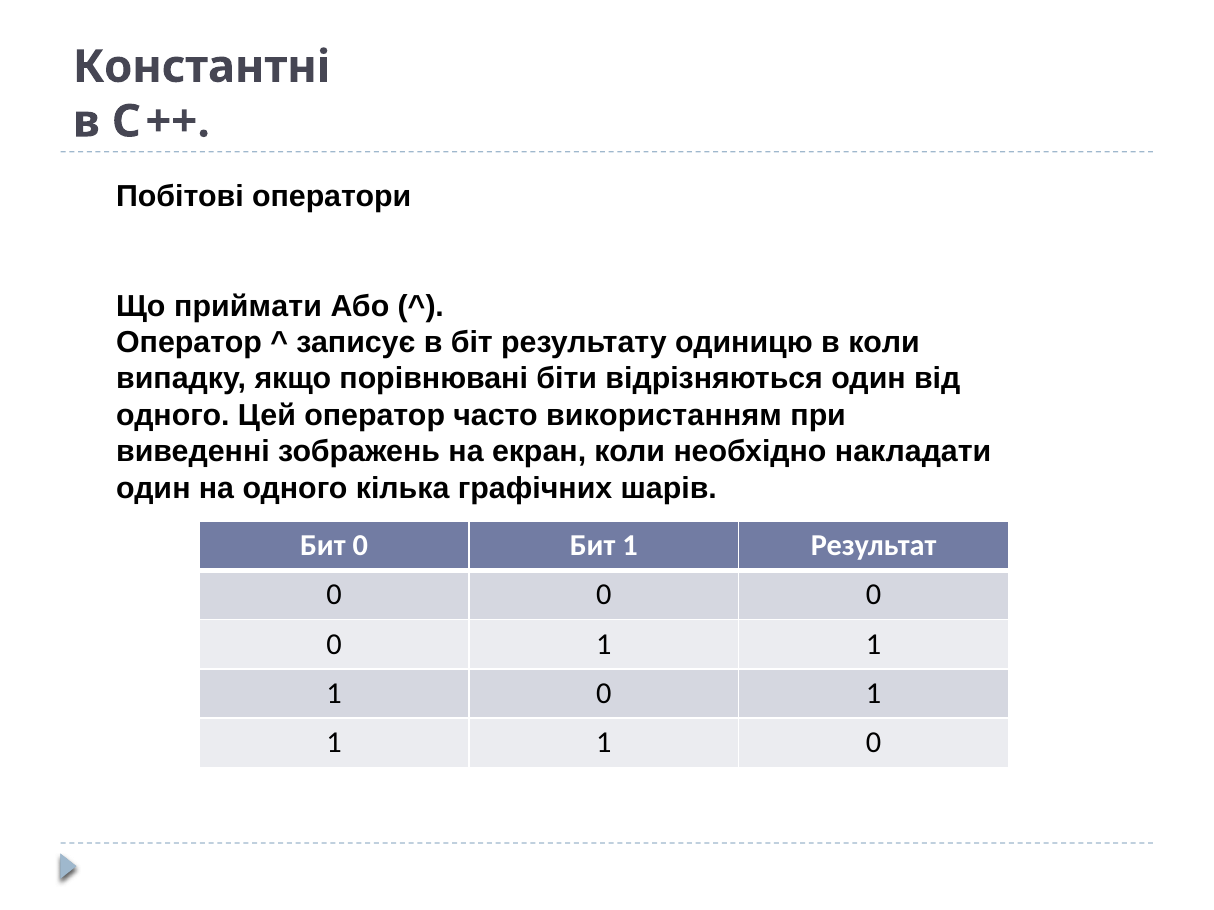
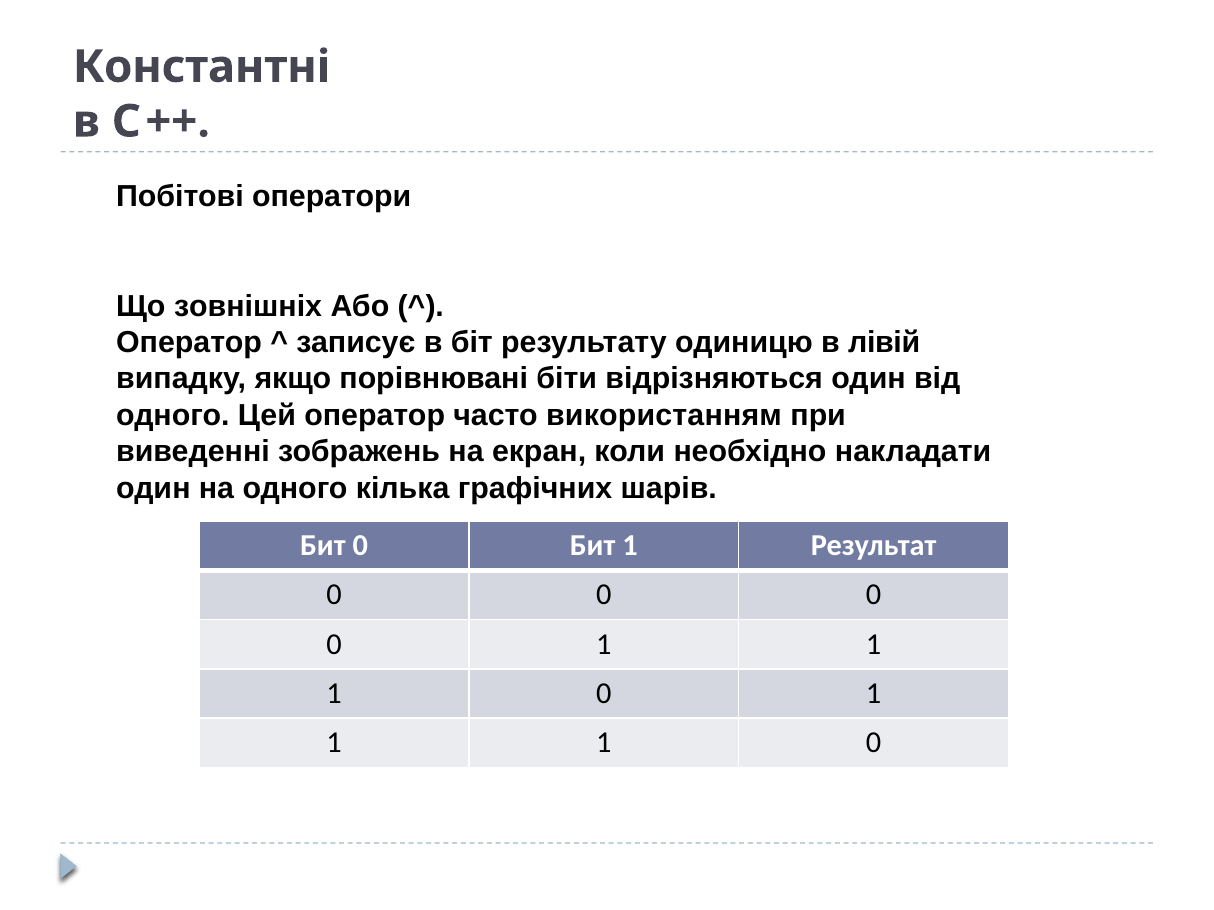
приймати: приймати -> зовнішніх (248, 306)
в коли: коли -> лівій (884, 343)
